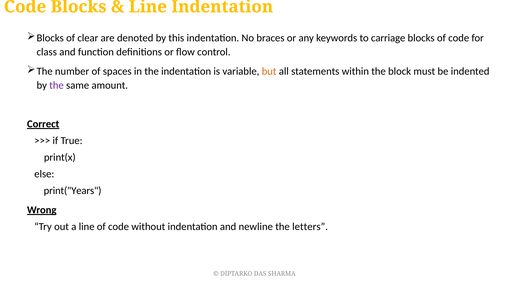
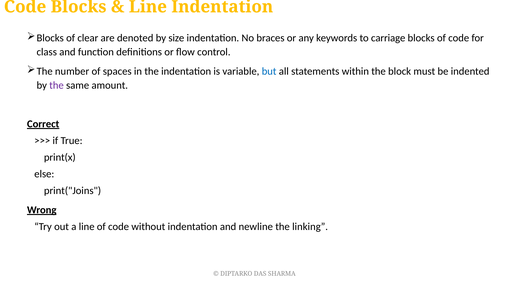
this: this -> size (176, 38)
but colour: orange -> blue (269, 71)
print("Years: print("Years -> print("Joins (73, 190)
letters: letters -> linking (310, 226)
